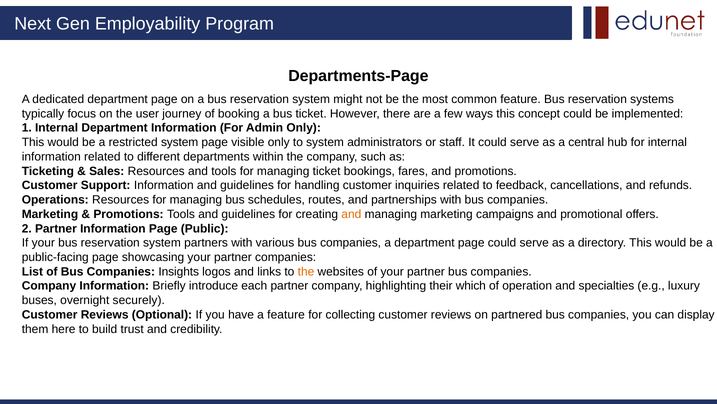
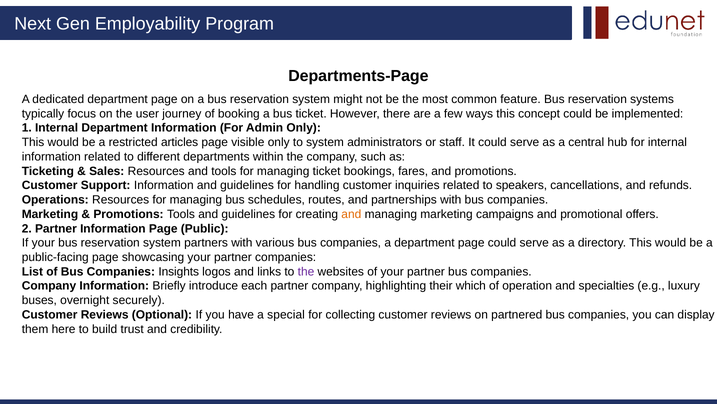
restricted system: system -> articles (180, 142)
feedback: feedback -> speakers (521, 185)
the colour: orange -> purple (306, 271)
a feature: feature -> special (286, 314)
